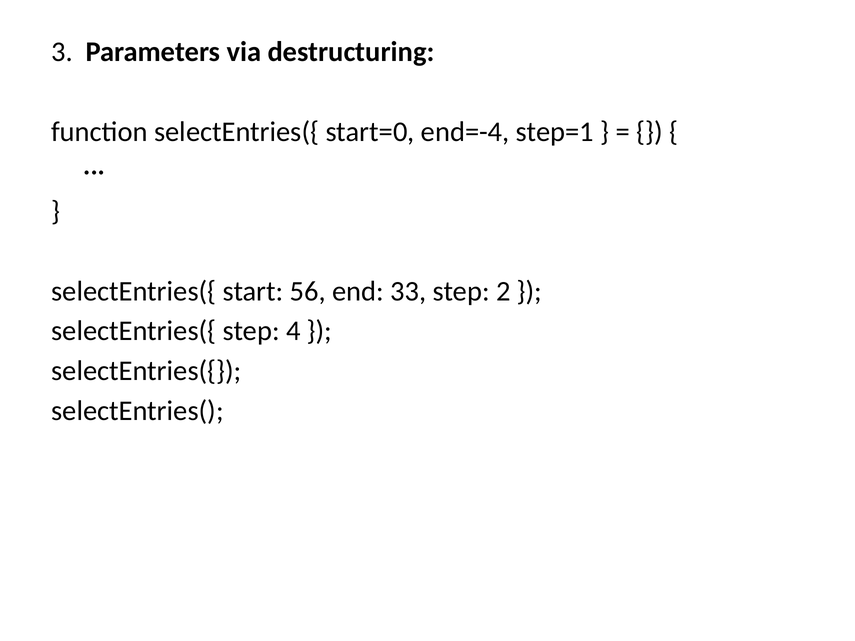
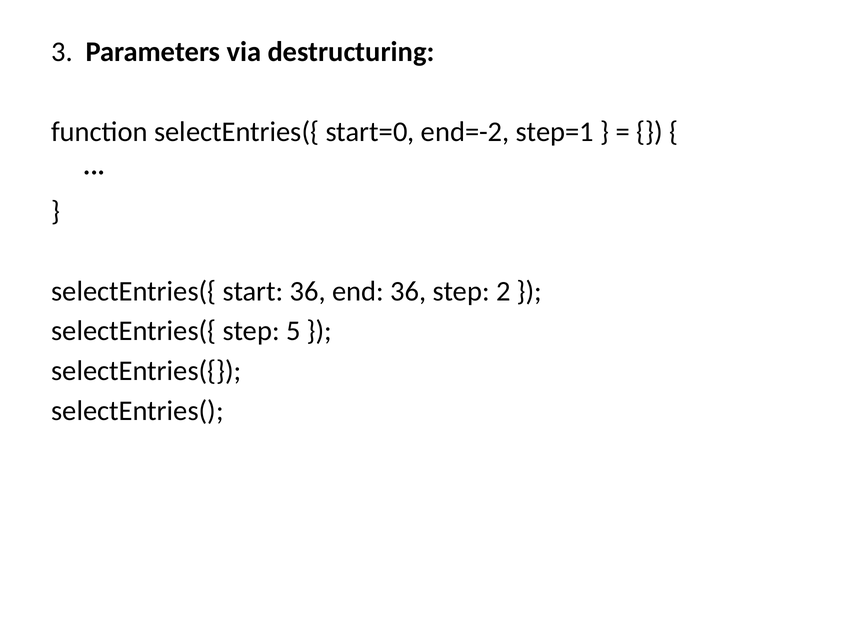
end=-4: end=-4 -> end=-2 (465, 132)
start 56: 56 -> 36 (308, 291)
end 33: 33 -> 36 (408, 291)
4: 4 -> 5 (293, 331)
